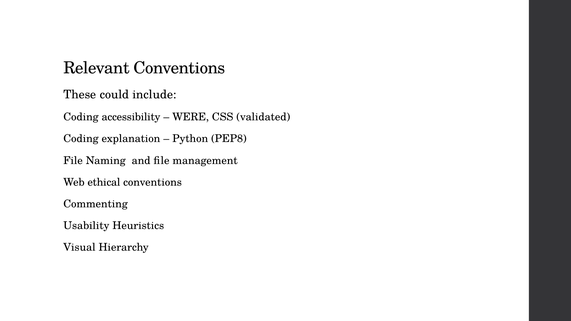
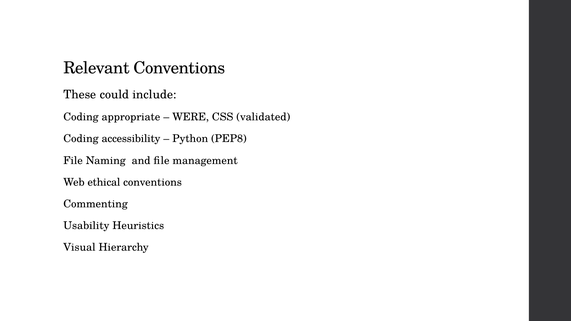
accessibility: accessibility -> appropriate (131, 117)
explanation: explanation -> accessibility (131, 139)
